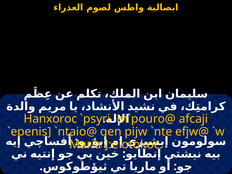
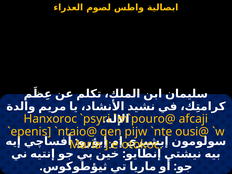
efjw@: efjw@ -> ousi@ (192, 132)
